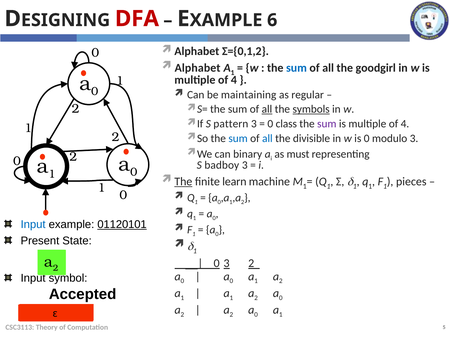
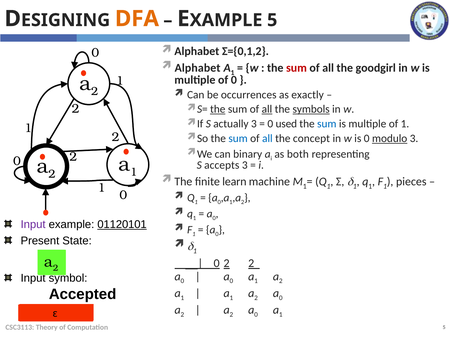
DFA colour: red -> orange (137, 19)
6: 6 -> 5 (272, 20)
sum colour: blue -> red (296, 68)
4: 4 -> 0 (234, 80)
0: 0 -> 2 (95, 91)
maintaining: maintaining -> occurrences (249, 95)
regular: regular -> exactly (308, 95)
the underline: none -> present (218, 109)
pattern: pattern -> actually (231, 124)
class: class -> used (286, 124)
sum colour: purple -> blue (327, 124)
4: 4 -> 1 (405, 124)
divisible: divisible -> concept (311, 138)
modulo underline: none -> present (390, 138)
must: must -> both (298, 154)
1: 1 -> 2 (52, 174)
0: 0 -> 1 (134, 172)
badboy: badboy -> accepts (222, 165)
The underline: present -> none (183, 181)
Input colour: blue -> purple (33, 224)
0 3: 3 -> 2 (227, 263)
